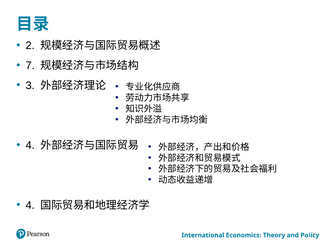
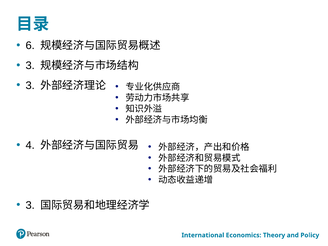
2: 2 -> 6 (30, 46)
7: 7 -> 3 (30, 66)
4: 4 -> 3 (30, 205)
